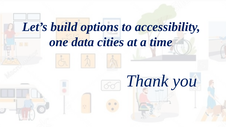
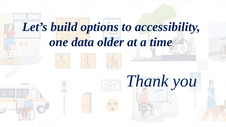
cities: cities -> older (111, 42)
